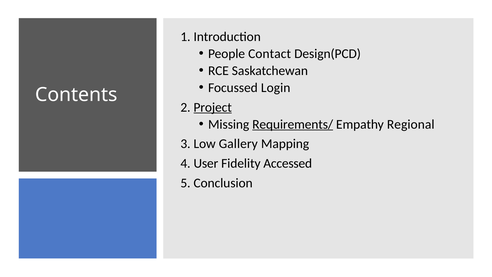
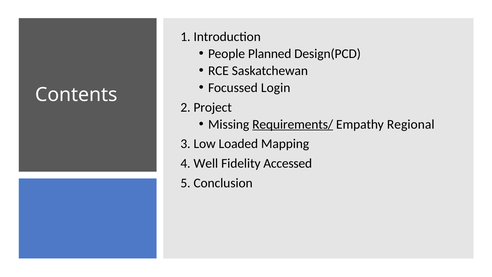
Contact: Contact -> Planned (270, 54)
Project underline: present -> none (213, 107)
Gallery: Gallery -> Loaded (238, 144)
User: User -> Well (206, 163)
